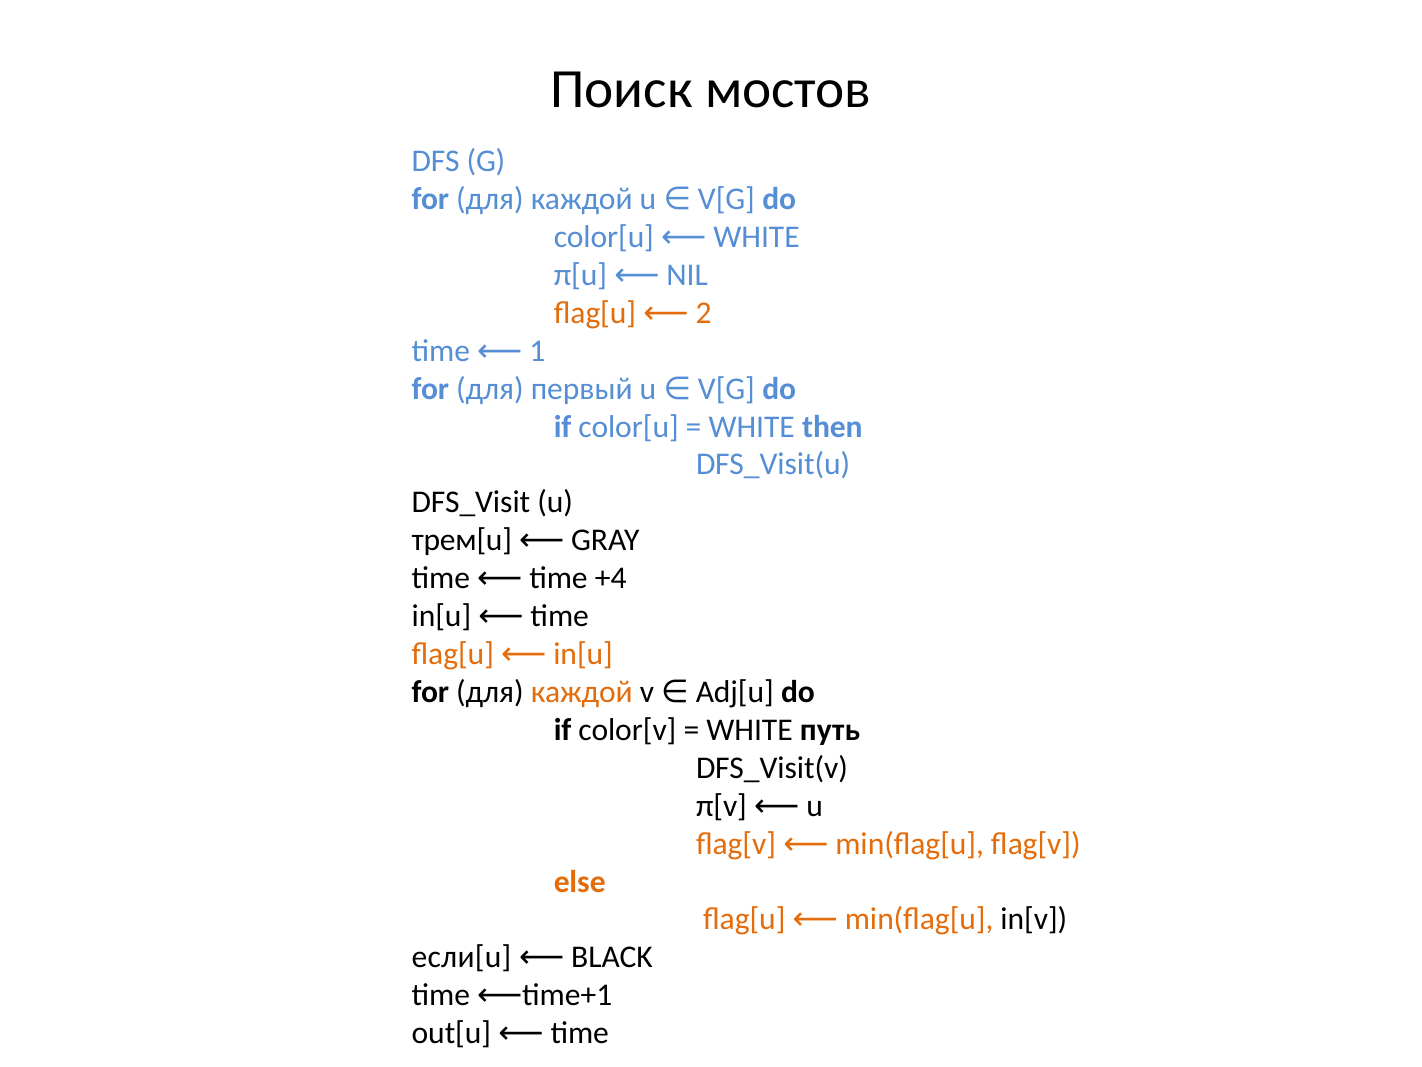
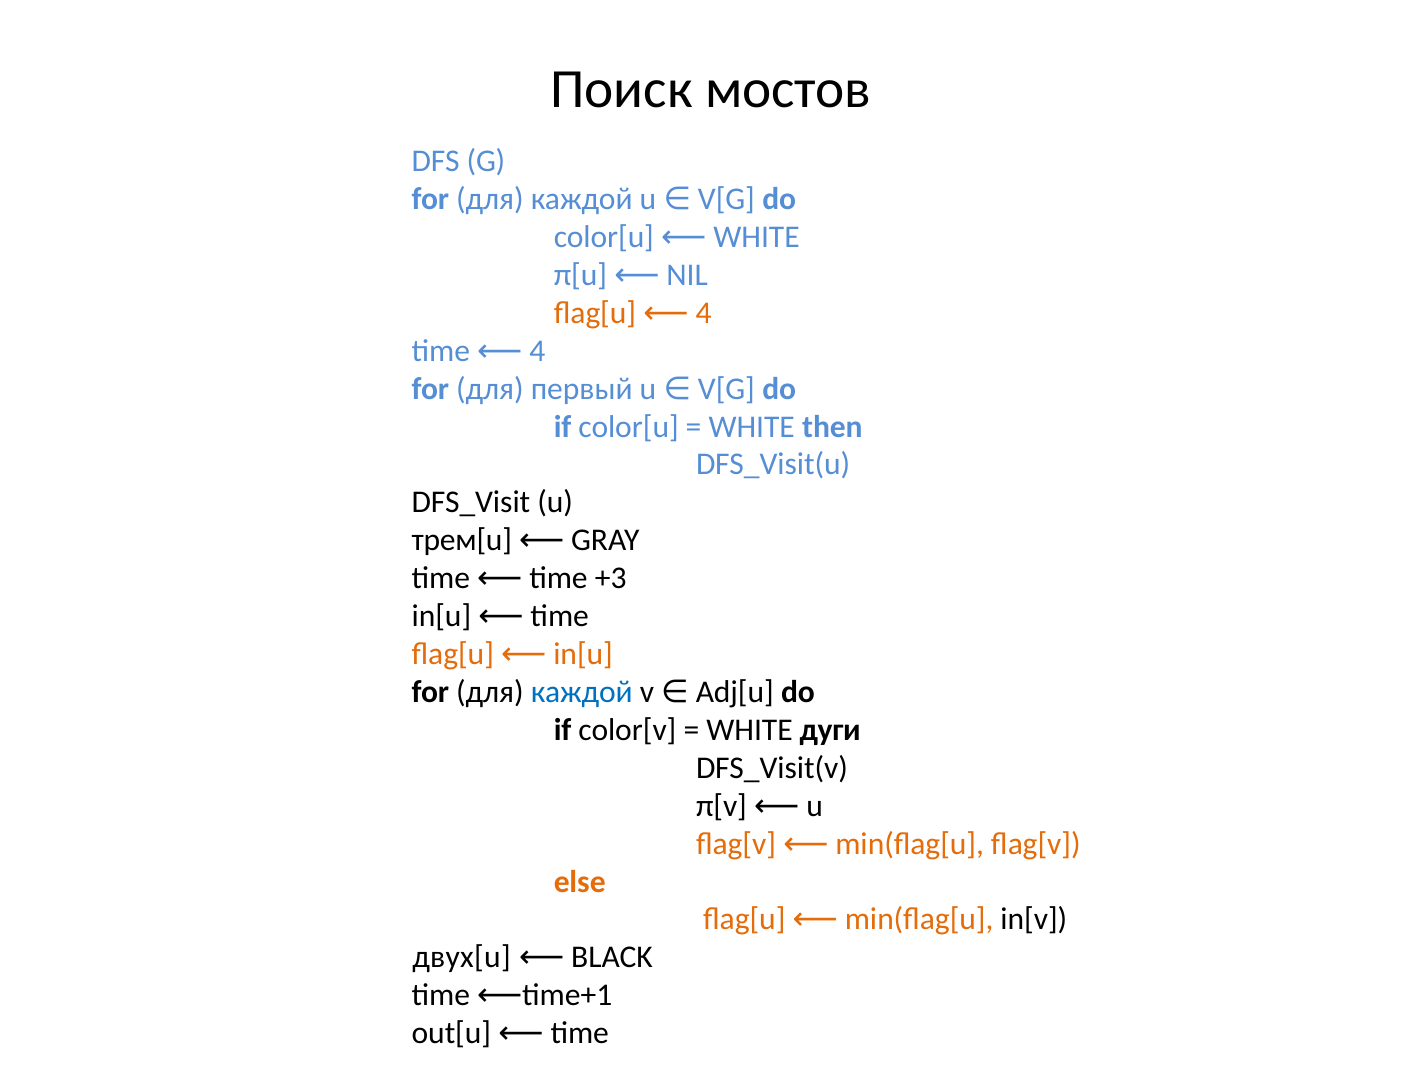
flag[u 2: 2 -> 4 (704, 313)
time 1: 1 -> 4 (537, 351)
+4: +4 -> +3 (611, 578)
каждой colour: orange -> blue (582, 692)
путь: путь -> дуги (830, 730)
если[u: если[u -> двух[u (462, 957)
